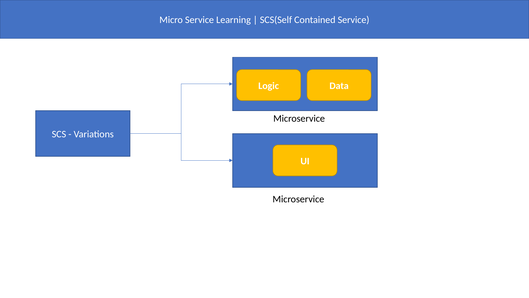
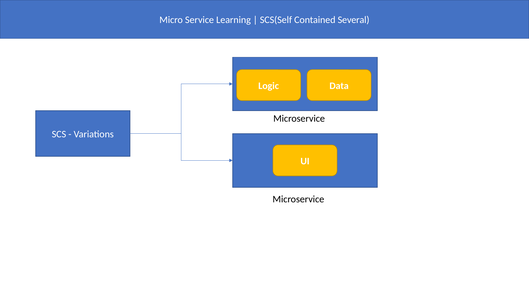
Contained Service: Service -> Several (354, 20)
